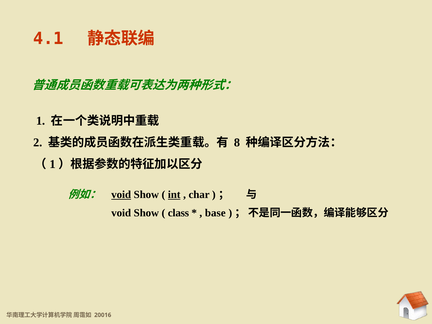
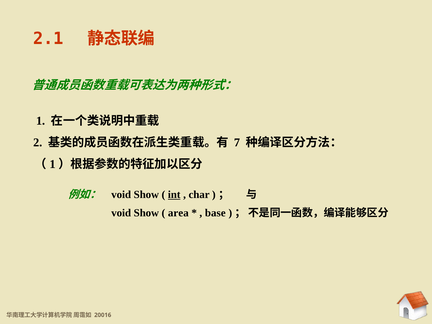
4.1: 4.1 -> 2.1 (48, 39)
8: 8 -> 7 (237, 143)
void underline: present -> none (121, 195)
class: class -> area (178, 213)
